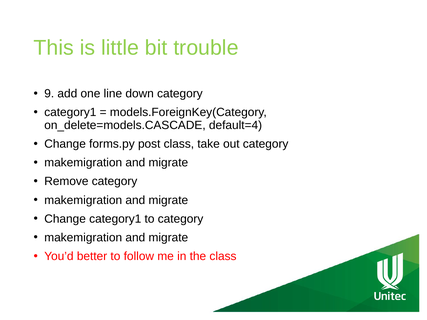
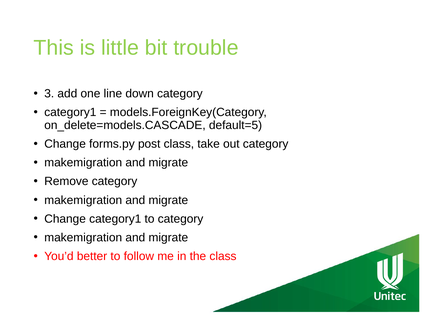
9: 9 -> 3 (49, 94)
default=4: default=4 -> default=5 (236, 125)
